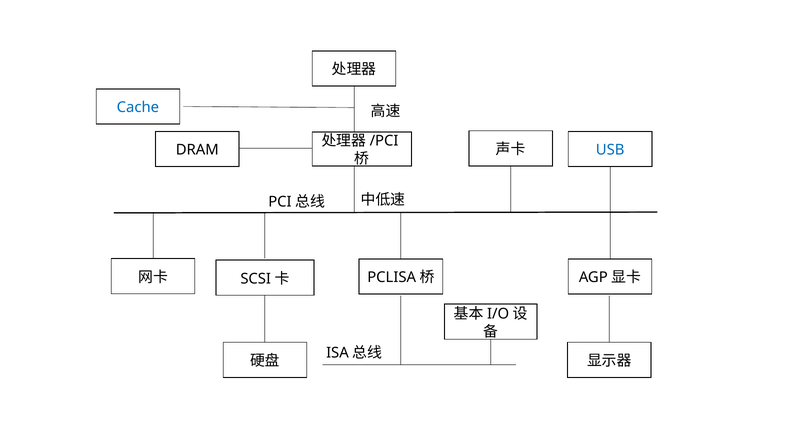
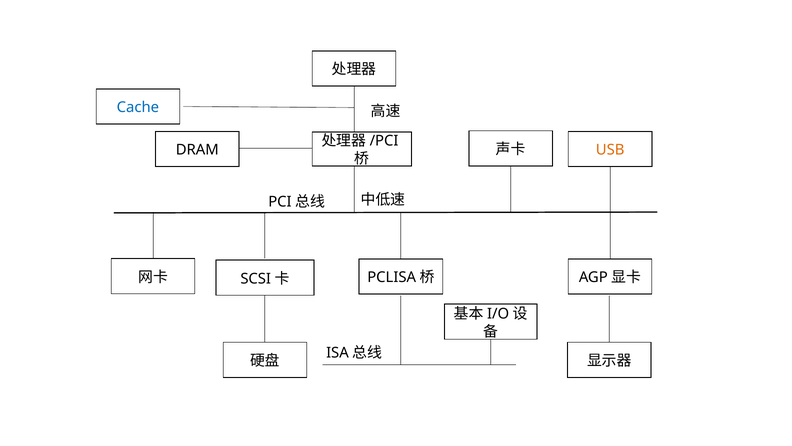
USB colour: blue -> orange (610, 150)
